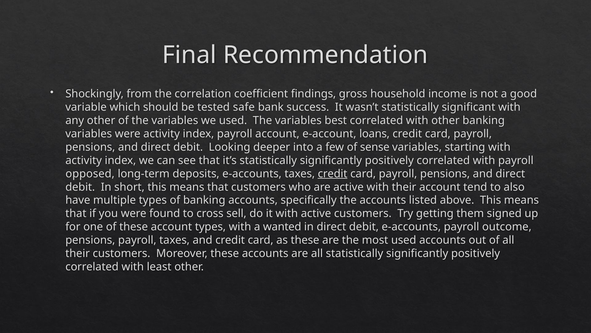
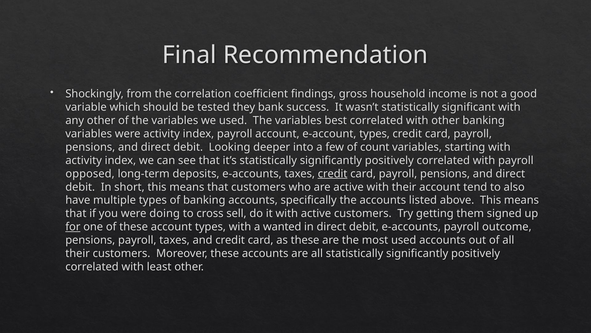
safe: safe -> they (244, 107)
e-account loans: loans -> types (374, 134)
sense: sense -> count (375, 147)
found: found -> doing (165, 213)
for underline: none -> present (73, 227)
